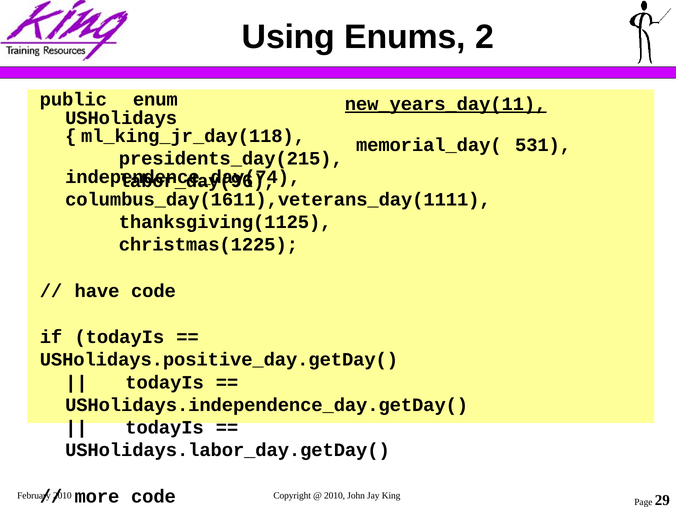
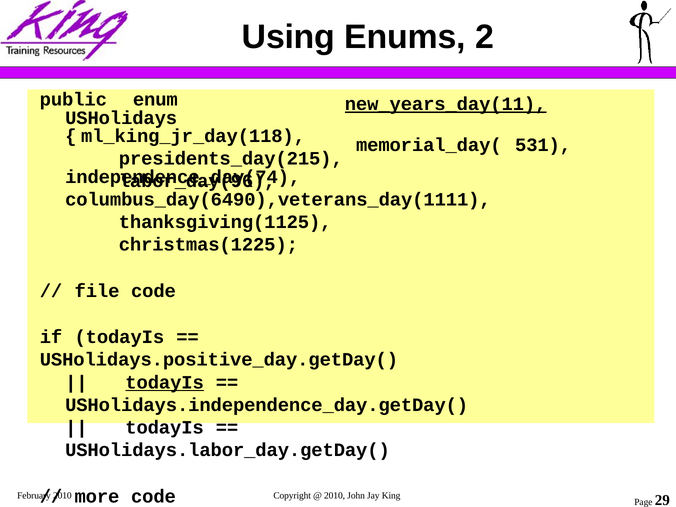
columbus_day(1611),veterans_day(1111: columbus_day(1611),veterans_day(1111 -> columbus_day(6490),veterans_day(1111 (278, 199)
have: have -> file (97, 291)
todayIs underline: none -> present (165, 382)
